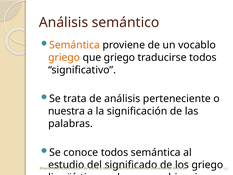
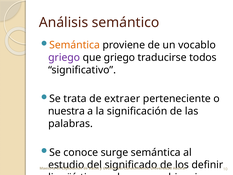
griego colour: orange -> purple (64, 57)
de análisis: análisis -> extraer (122, 99)
conoce todos: todos -> surge (115, 152)
griego: griego -> definir (207, 165)
